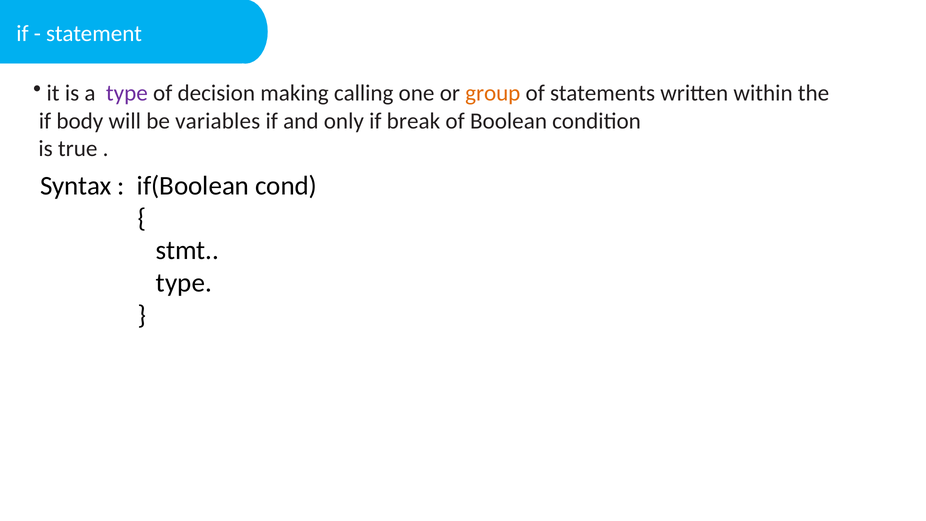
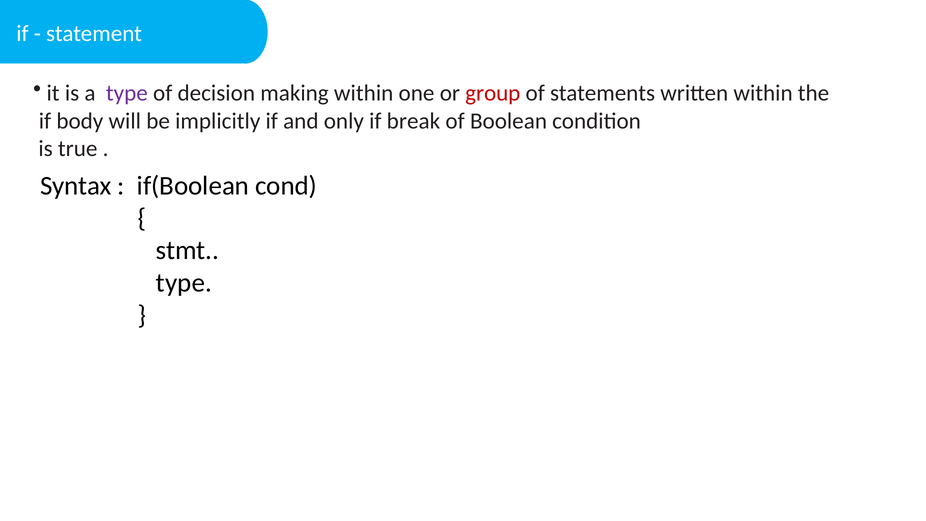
making calling: calling -> within (364, 93)
group colour: orange -> red (493, 93)
variables: variables -> implicitly (218, 121)
